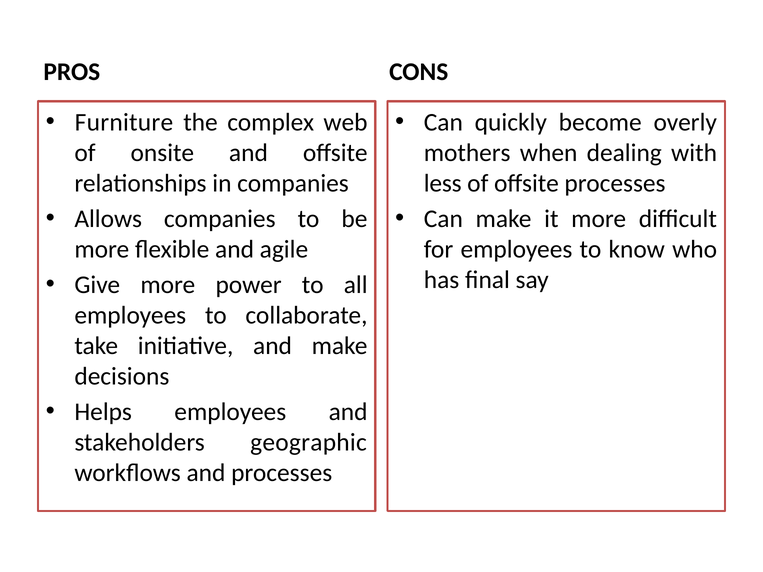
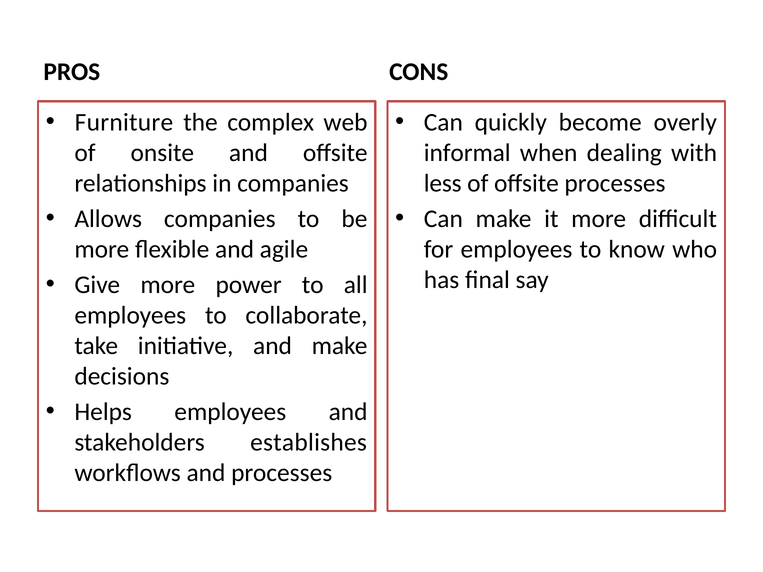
mothers: mothers -> informal (467, 153)
geographic: geographic -> establishes (309, 443)
